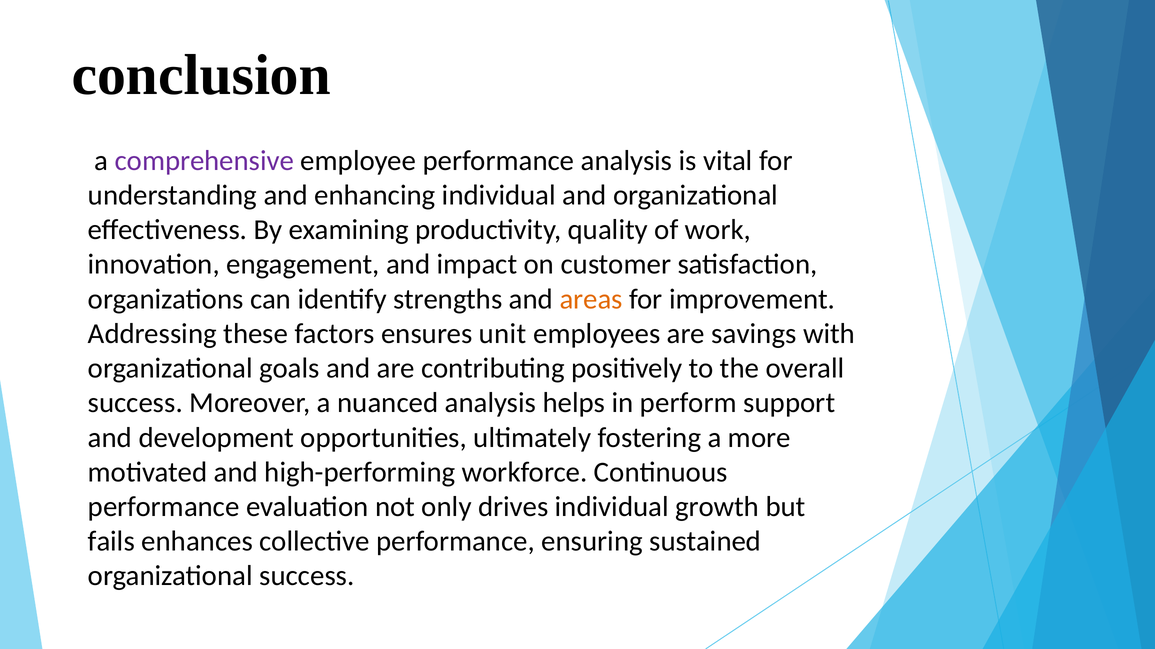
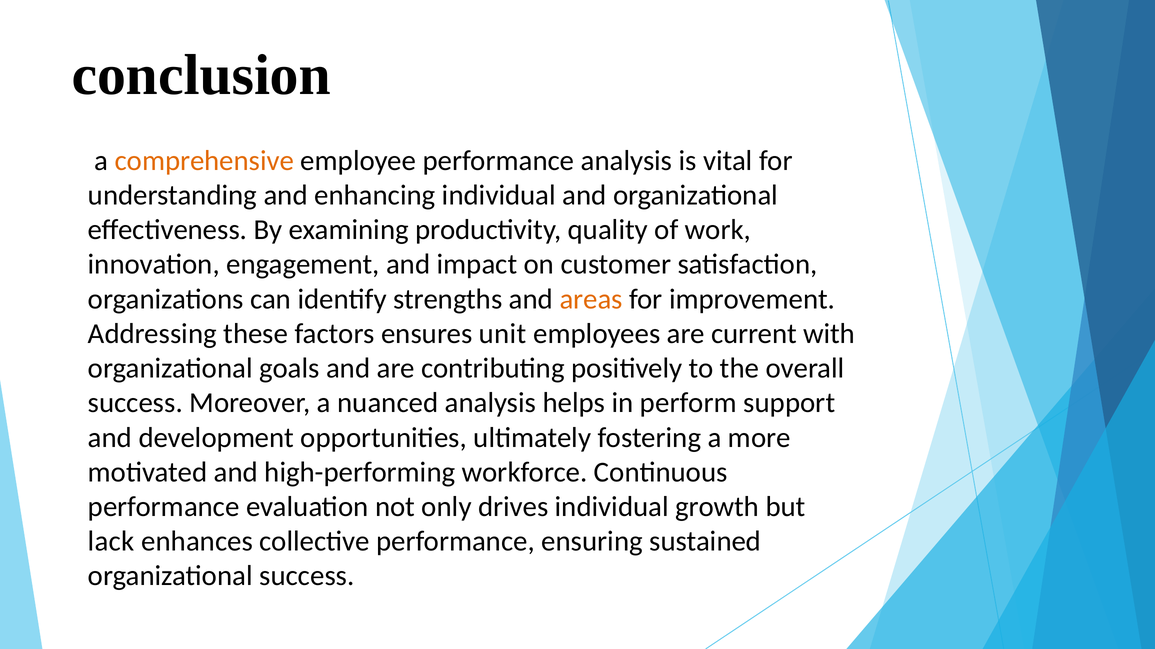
comprehensive colour: purple -> orange (204, 161)
savings: savings -> current (754, 334)
fails: fails -> lack (111, 542)
